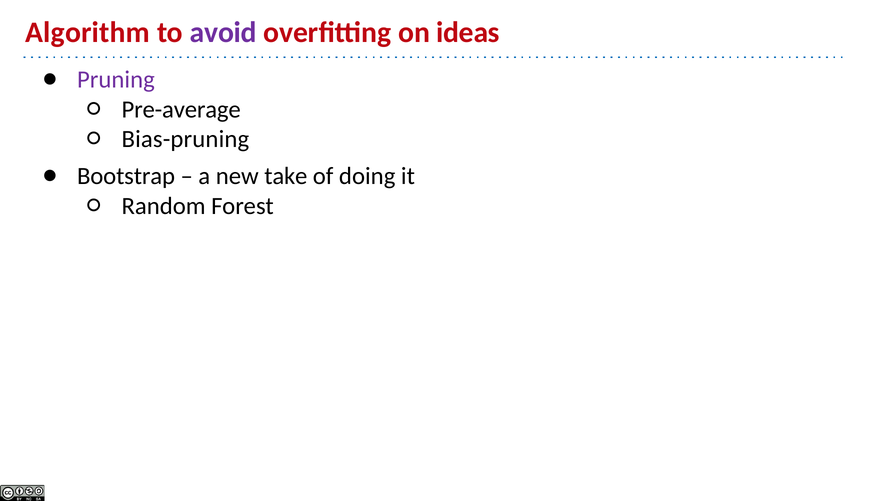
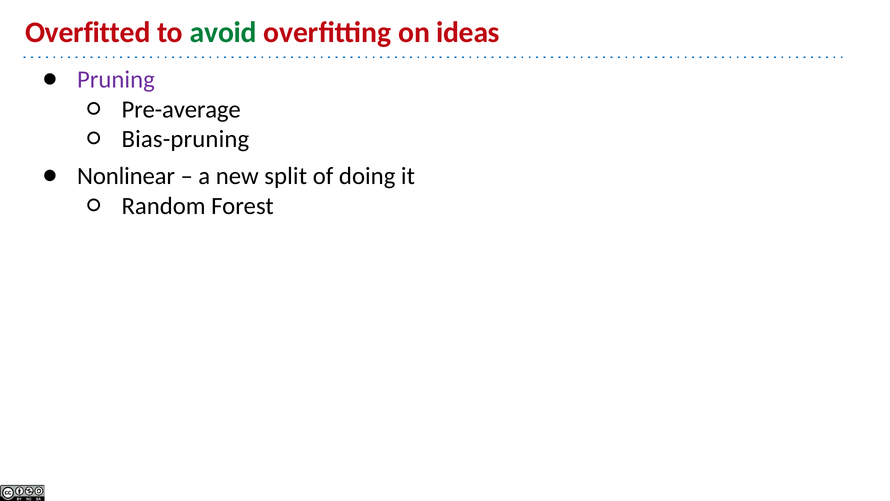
Algorithm: Algorithm -> Overfitted (88, 33)
avoid colour: purple -> green (223, 33)
Bootstrap: Bootstrap -> Nonlinear (126, 176)
take: take -> split (286, 176)
